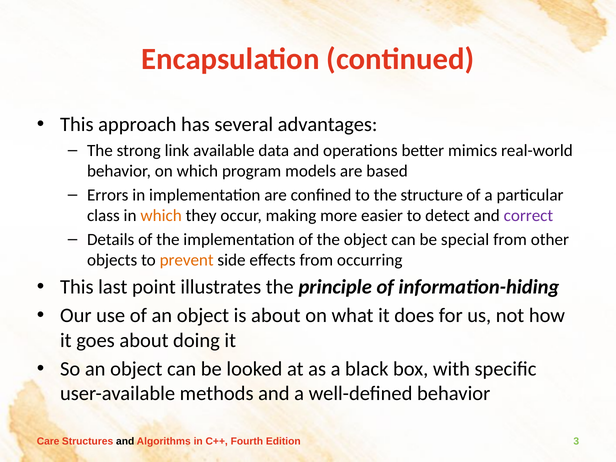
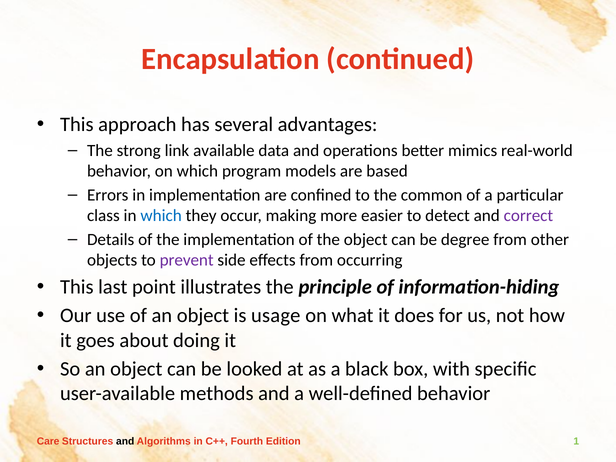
structure: structure -> common (432, 195)
which colour: orange -> blue (161, 215)
special: special -> degree (465, 239)
prevent colour: orange -> purple (187, 260)
is about: about -> usage (276, 316)
3: 3 -> 1 (576, 441)
